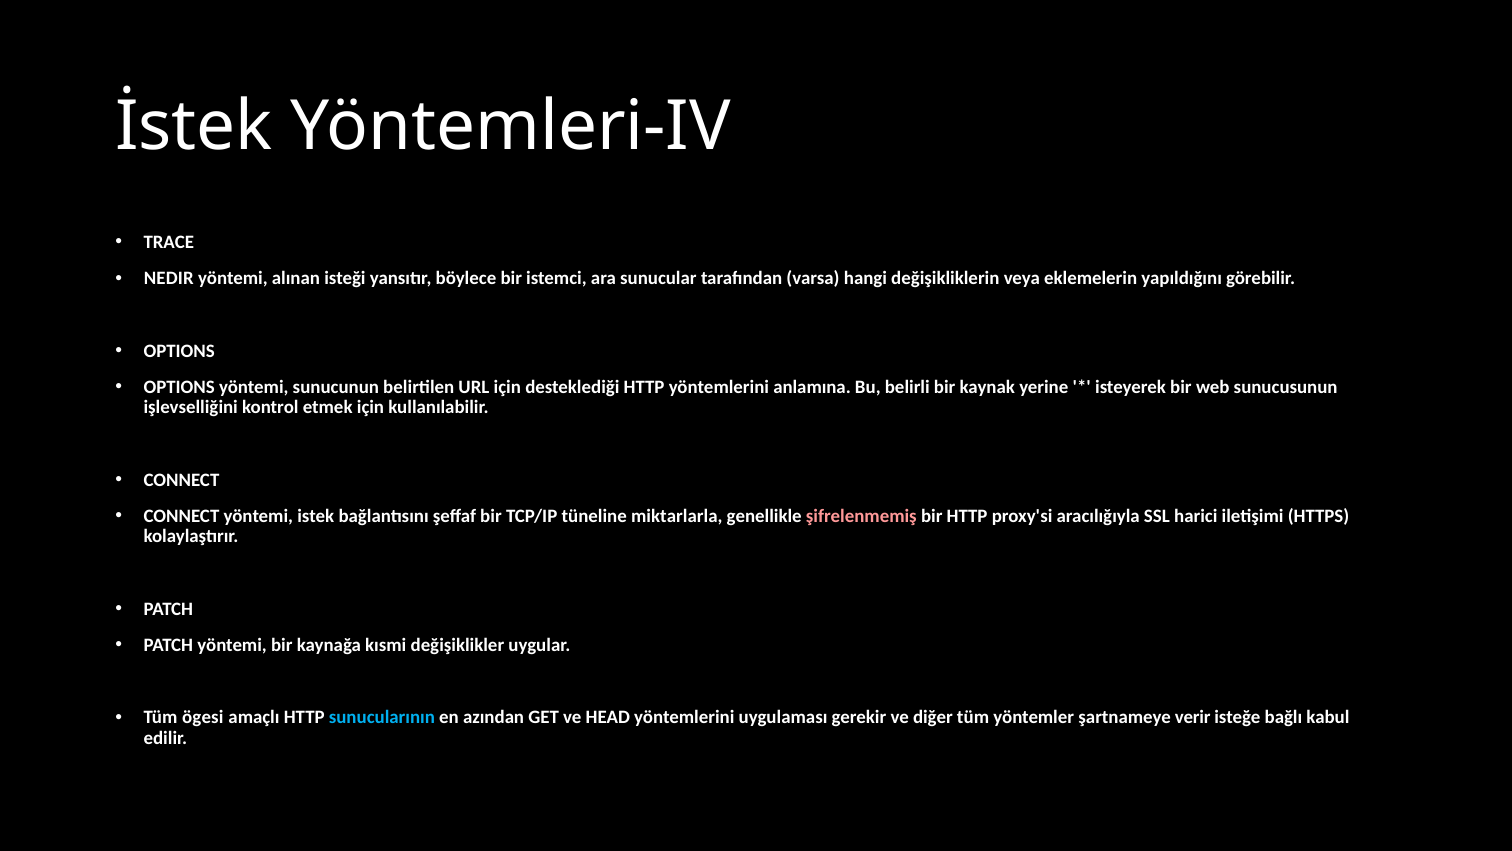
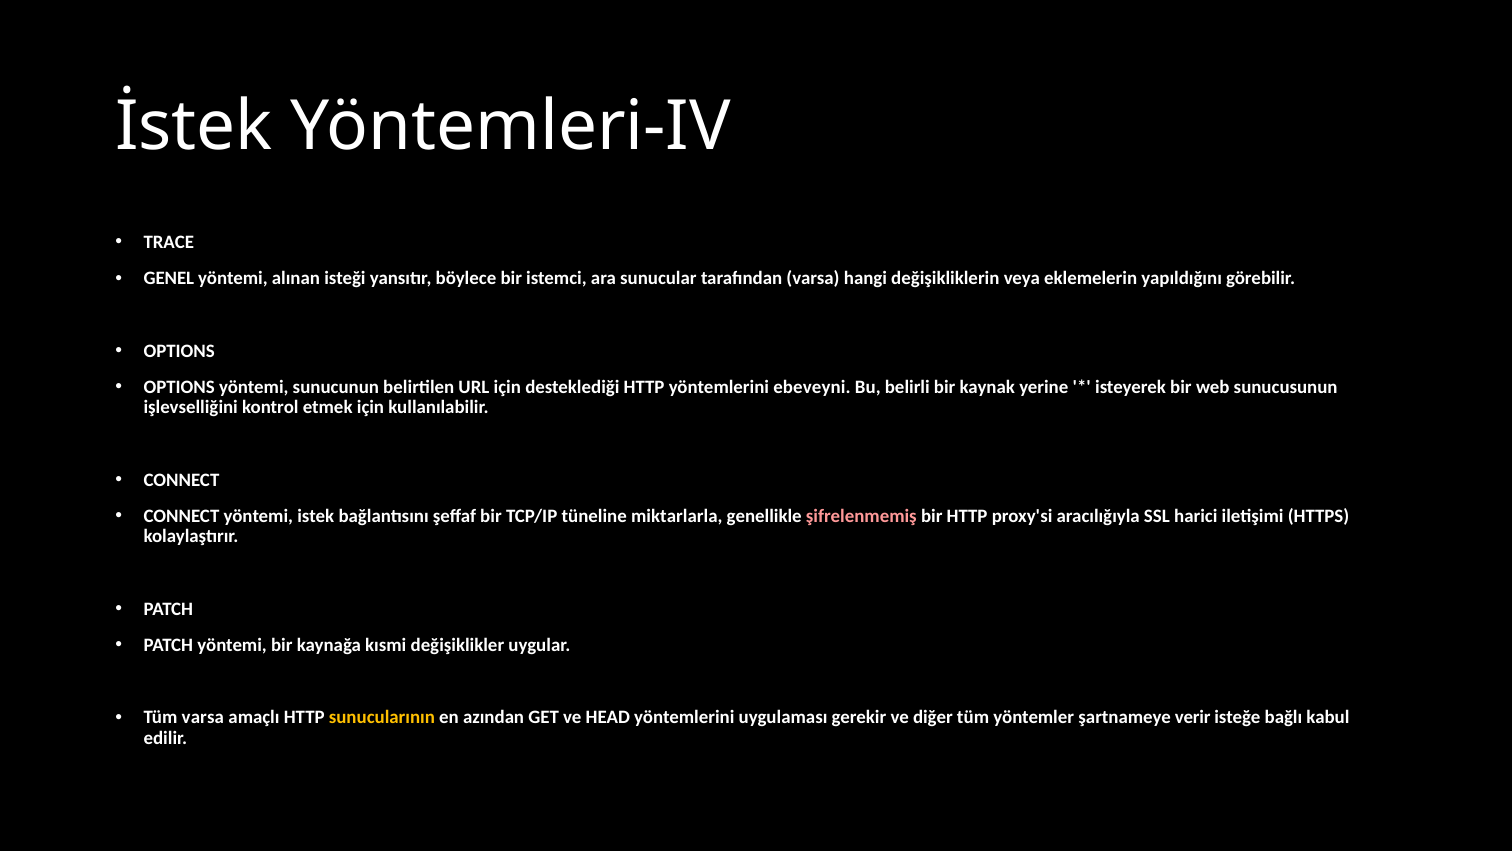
NEDIR: NEDIR -> GENEL (169, 278)
anlamına: anlamına -> ebeveyni (812, 387)
Tüm ögesi: ögesi -> varsa (203, 717)
sunucularının colour: light blue -> yellow (382, 717)
